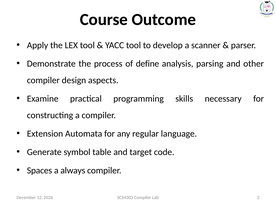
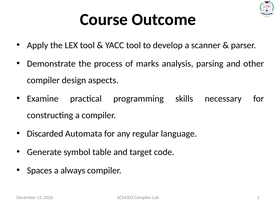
define: define -> marks (147, 64)
Extension: Extension -> Discarded (45, 134)
